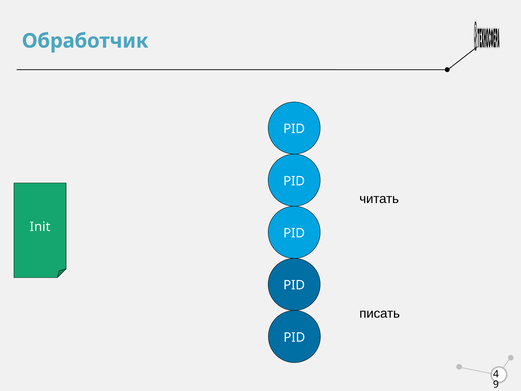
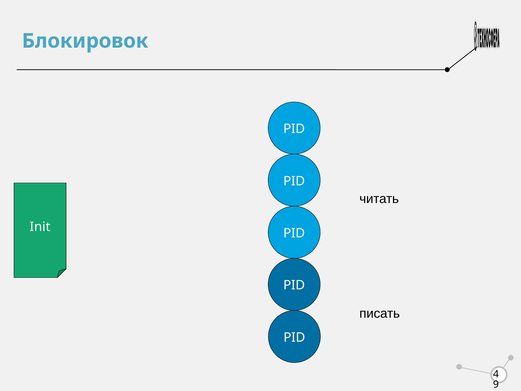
Обработчик: Обработчик -> Блокировок (85, 41)
